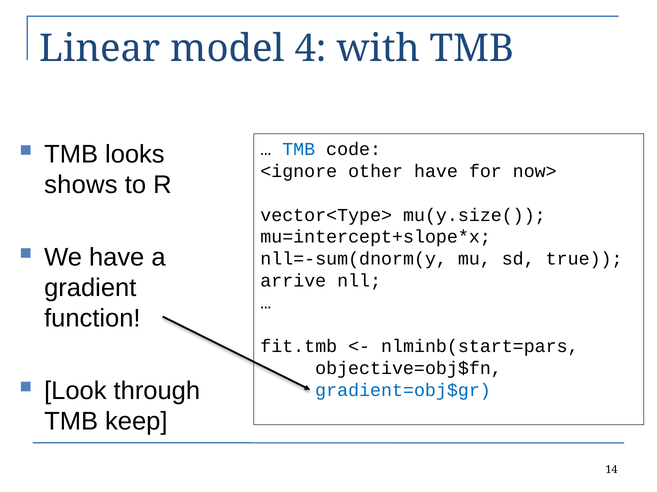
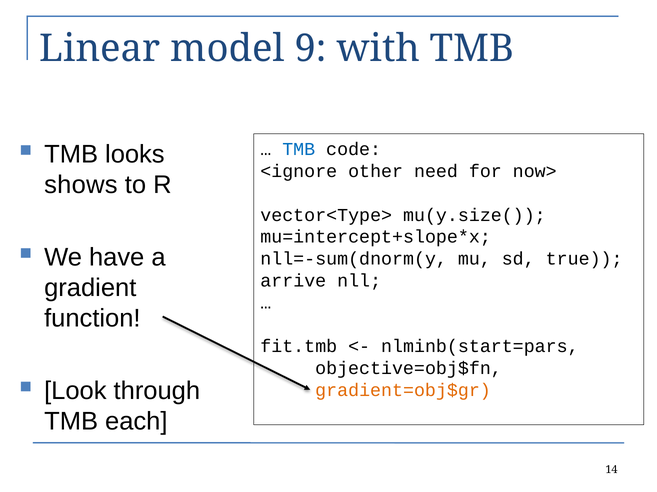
4: 4 -> 9 (311, 49)
other have: have -> need (436, 172)
gradient=obj$gr colour: blue -> orange (403, 391)
keep: keep -> each (136, 422)
